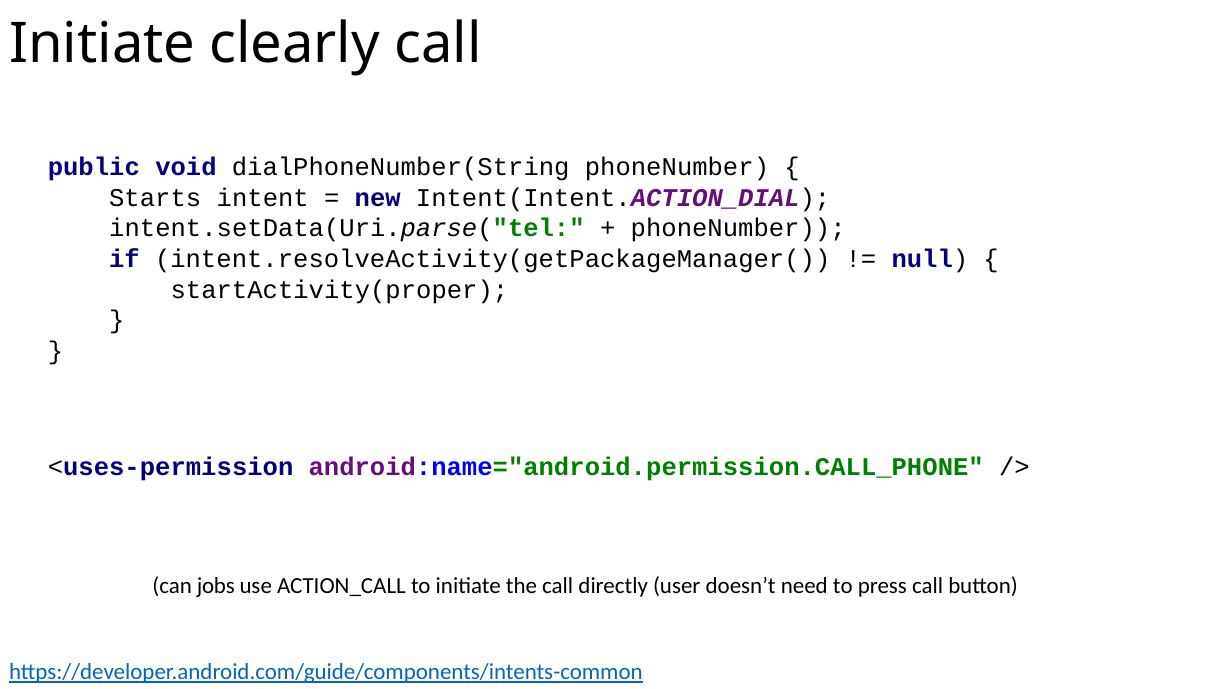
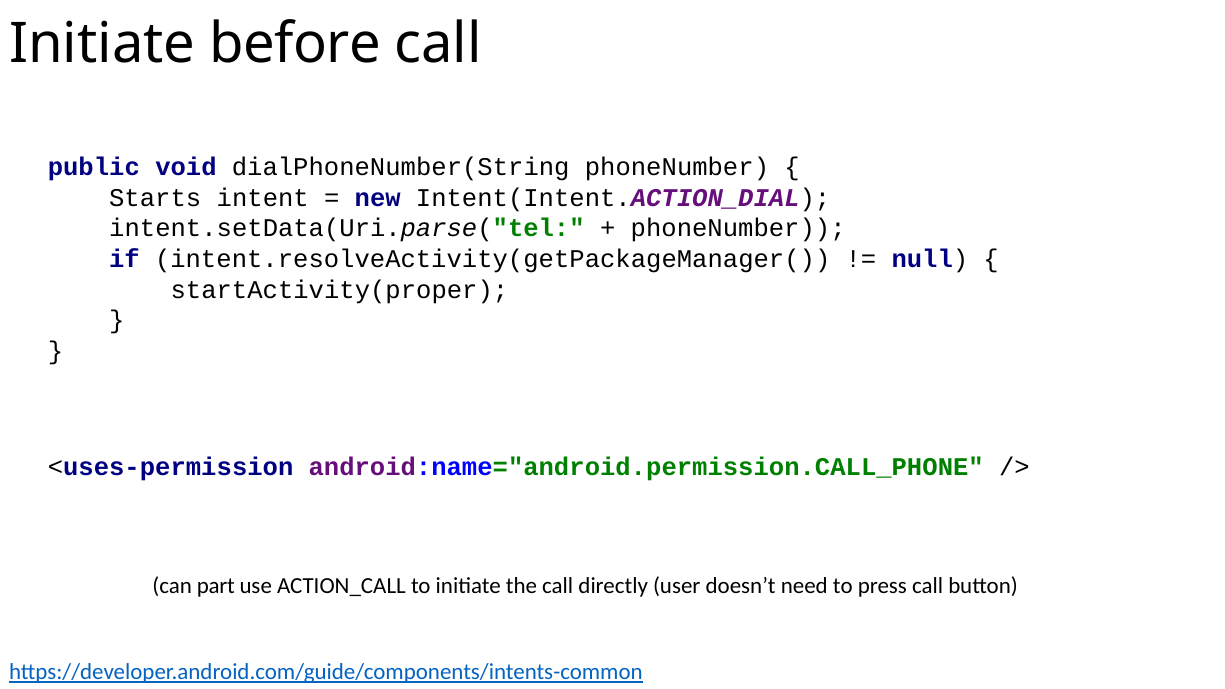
clearly: clearly -> before (295, 44)
jobs: jobs -> part (216, 586)
